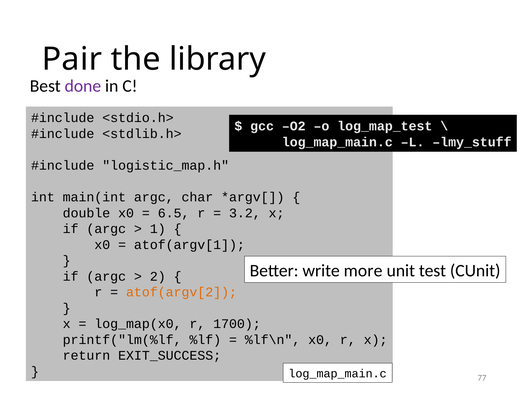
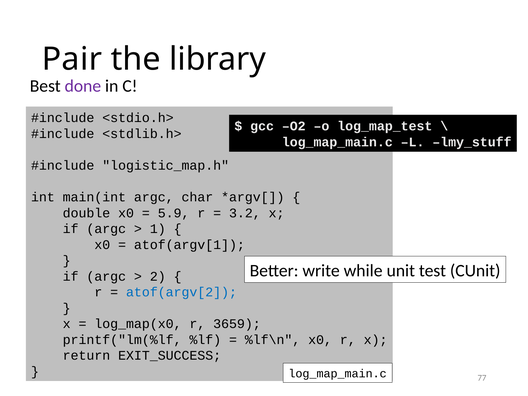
6.5: 6.5 -> 5.9 (174, 213)
more: more -> while (363, 271)
atof(argv[2 colour: orange -> blue (182, 292)
1700: 1700 -> 3659 (237, 324)
